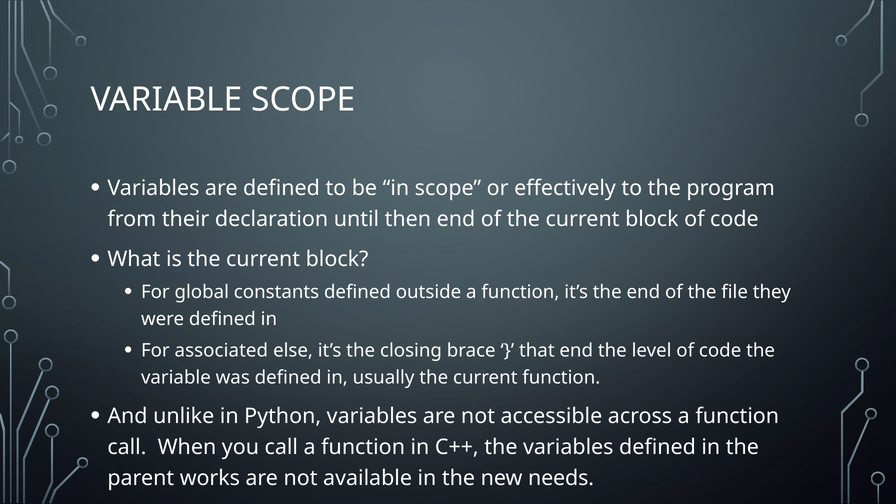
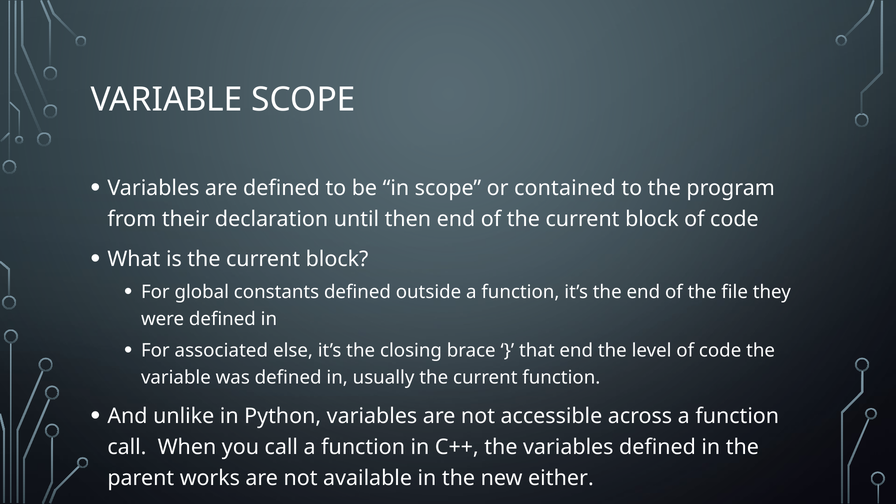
effectively: effectively -> contained (565, 188)
needs: needs -> either (561, 478)
